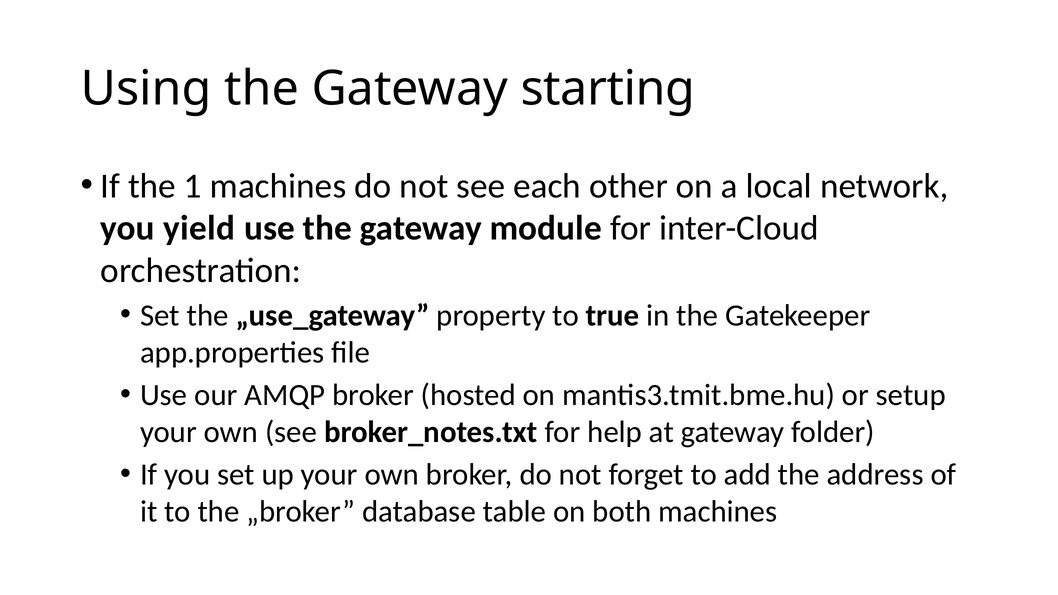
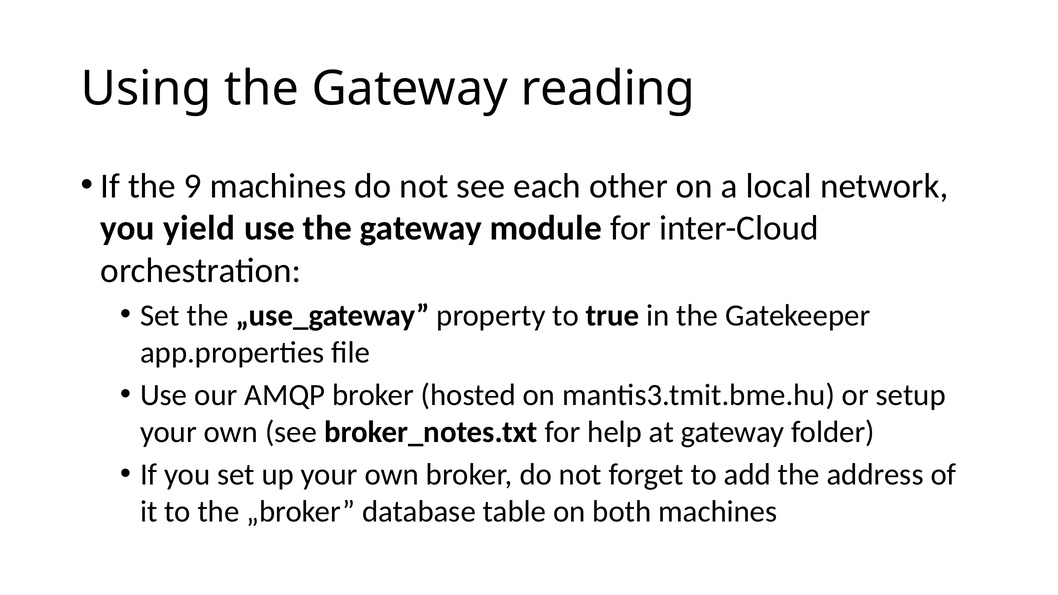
starting: starting -> reading (608, 89)
1: 1 -> 9 (193, 186)
